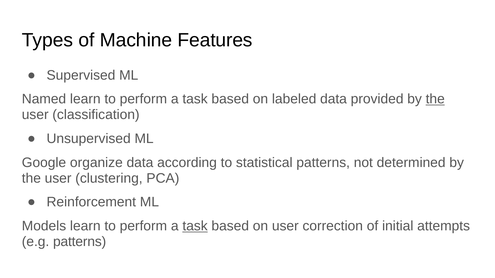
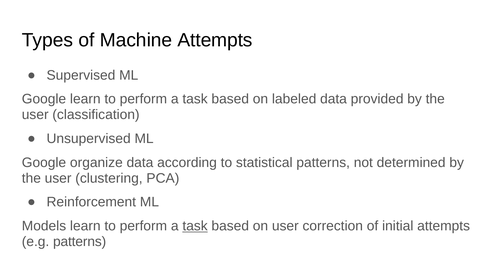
Machine Features: Features -> Attempts (215, 40)
Named: Named -> Google (44, 99)
the underline: present -> none (435, 99)
